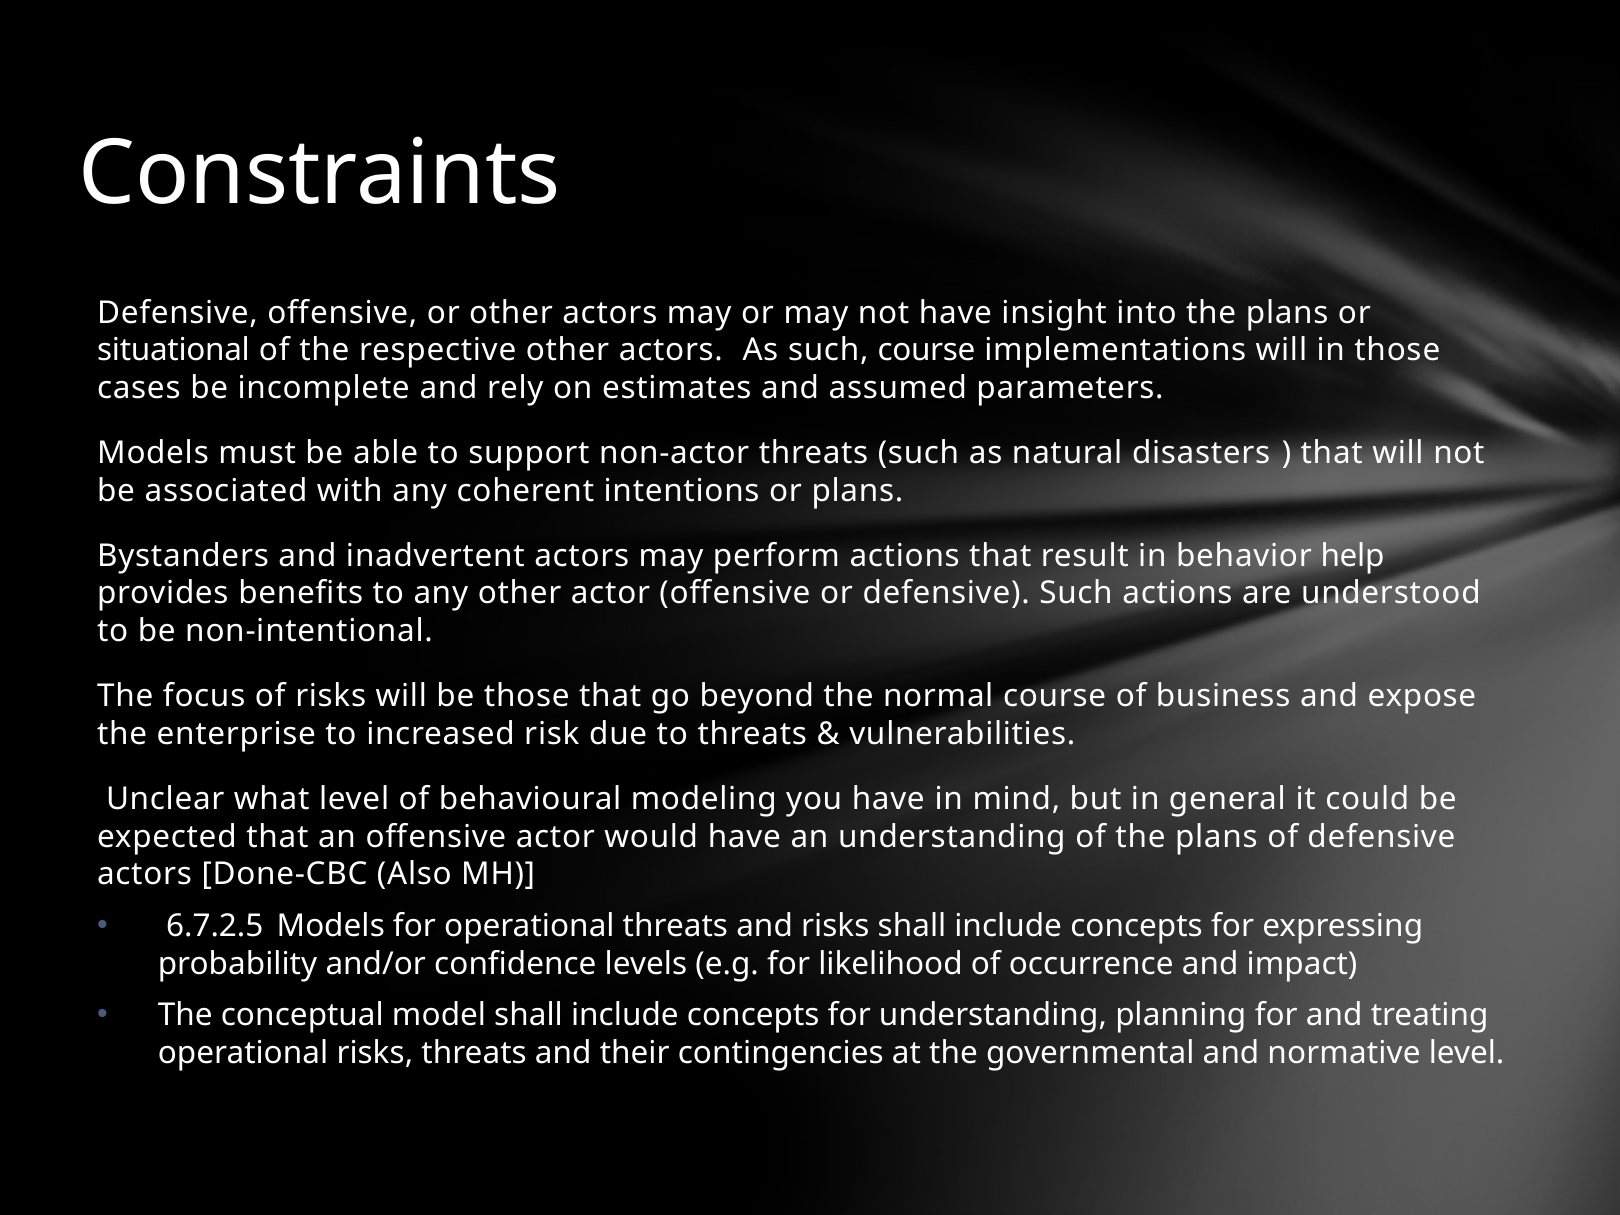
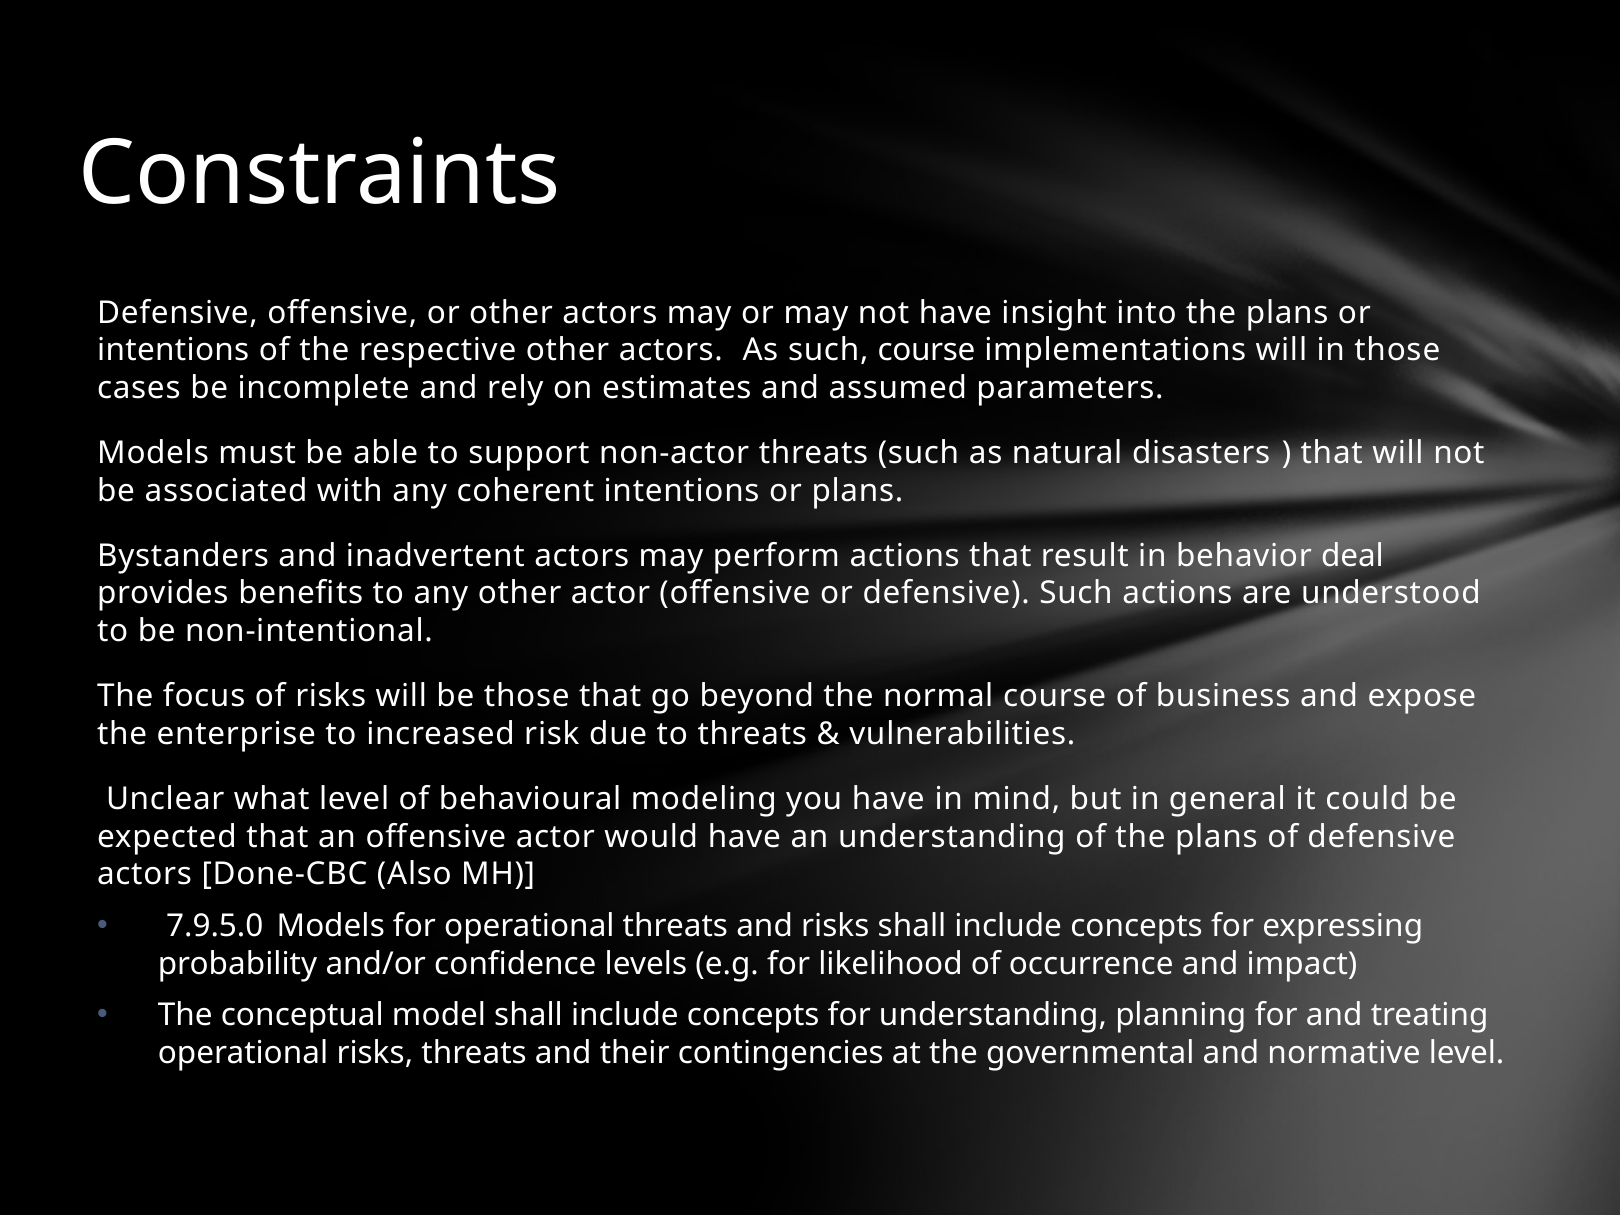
situational: situational -> intentions (173, 351)
help: help -> deal (1352, 556)
6.7.2.5: 6.7.2.5 -> 7.9.5.0 (215, 926)
